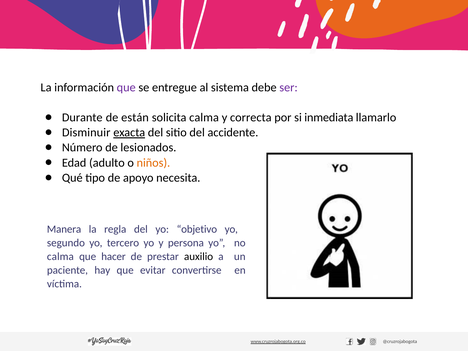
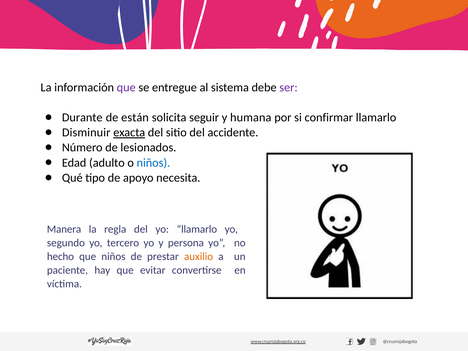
solicita calma: calma -> seguir (204, 117)
correcta: correcta -> humana (251, 117)
inmediata: inmediata -> confirmar (329, 117)
niños colour: orange -> blue (153, 163)
yo objetivo: objetivo -> llamarlo (197, 229)
calma: calma -> hecho (61, 257)
que hacer: hacer -> niños (113, 257)
auxilio colour: black -> orange (199, 257)
